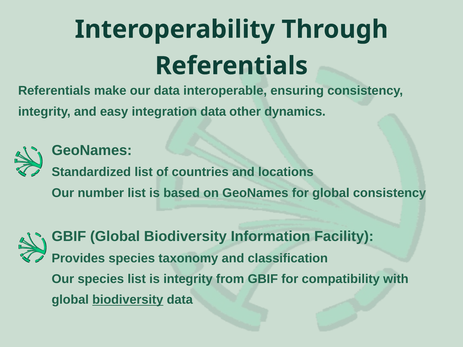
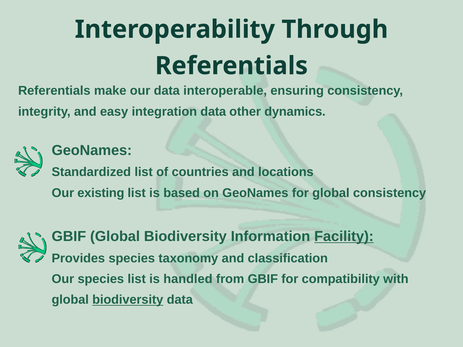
number: number -> existing (101, 193)
Facility underline: none -> present (344, 237)
is integrity: integrity -> handled (188, 279)
